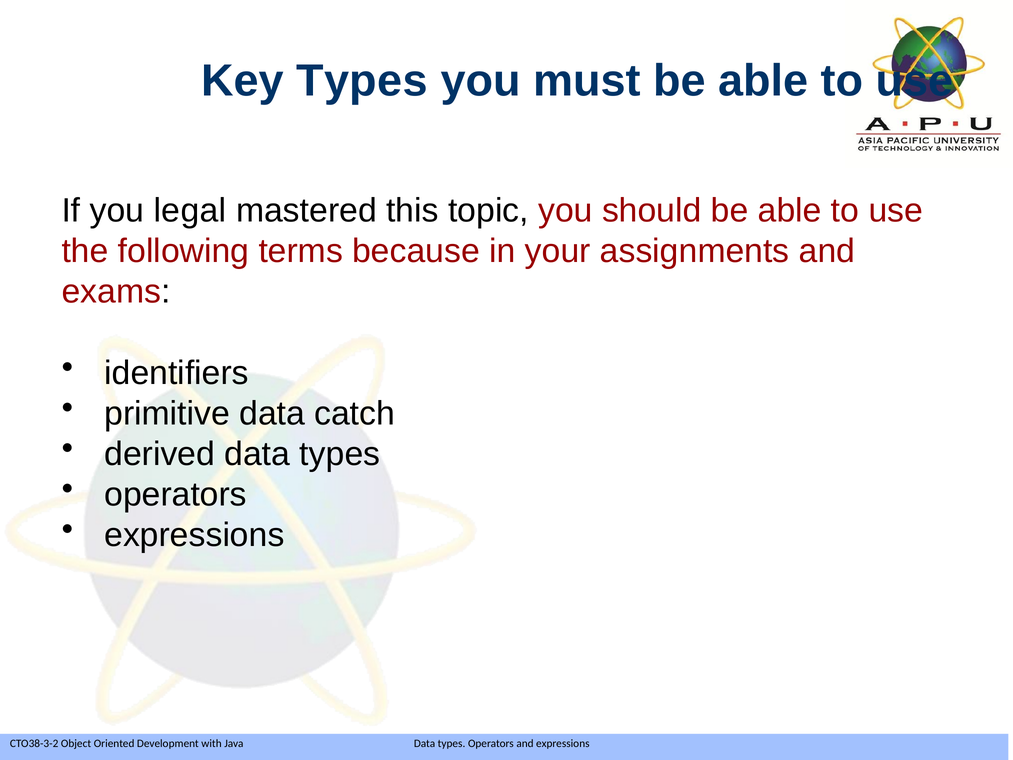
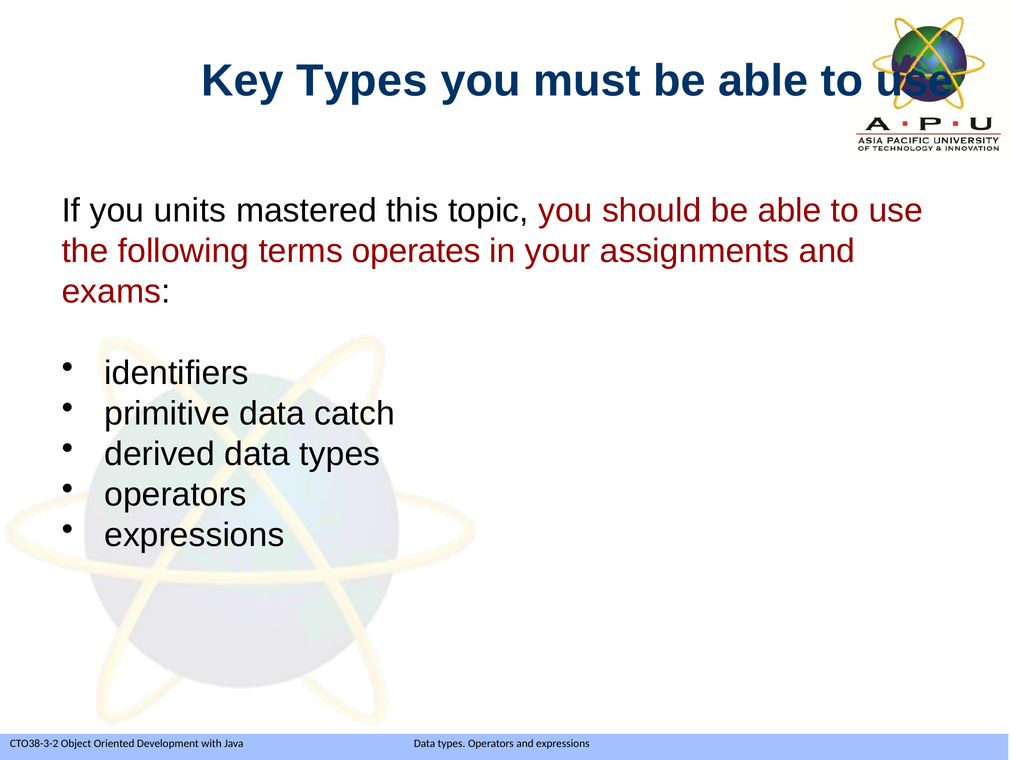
legal: legal -> units (190, 211)
because: because -> operates (416, 251)
